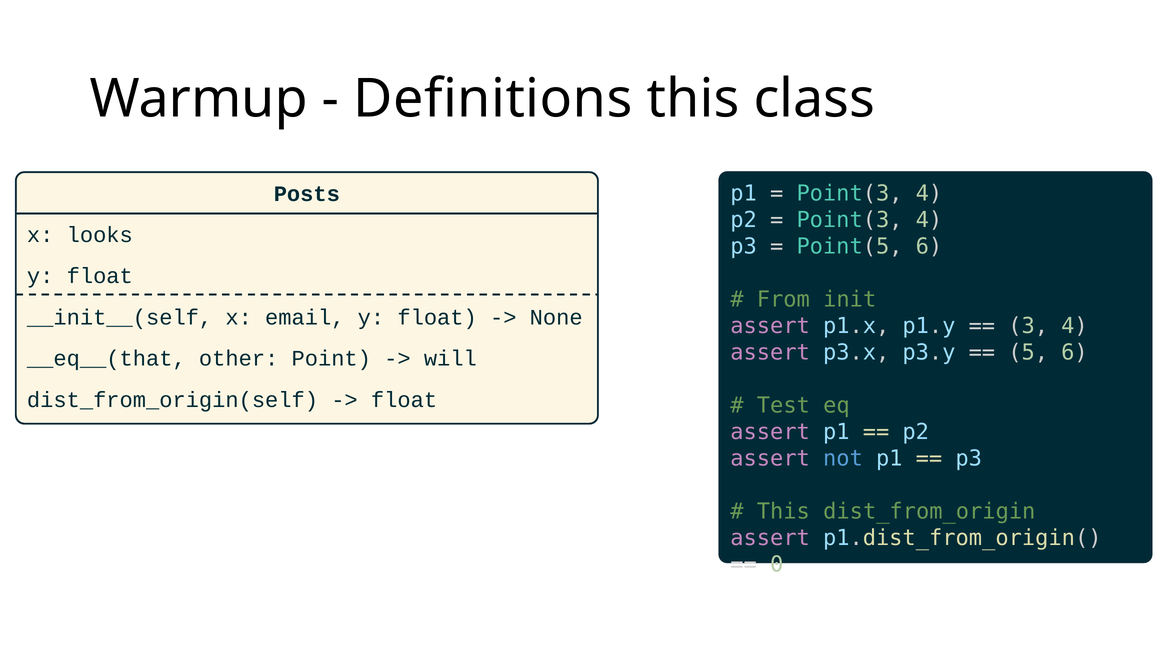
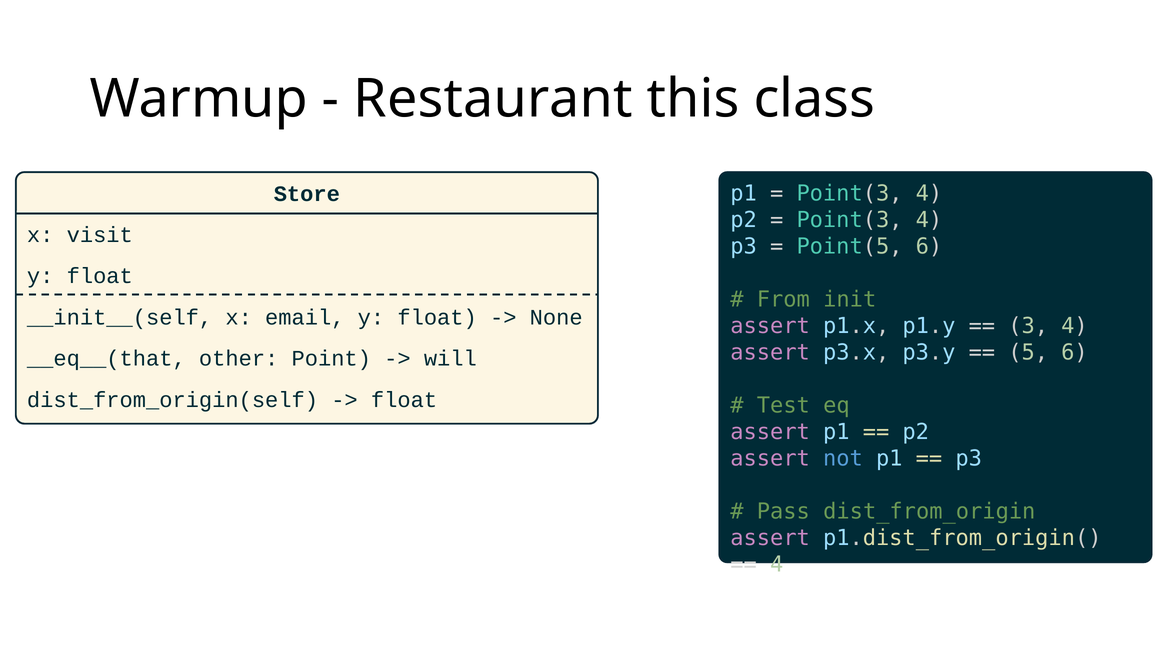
Definitions: Definitions -> Restaurant (493, 99)
Posts: Posts -> Store (307, 194)
looks: looks -> visit (100, 235)
This: This -> Pass (783, 511)
0: 0 -> 4 (777, 564)
